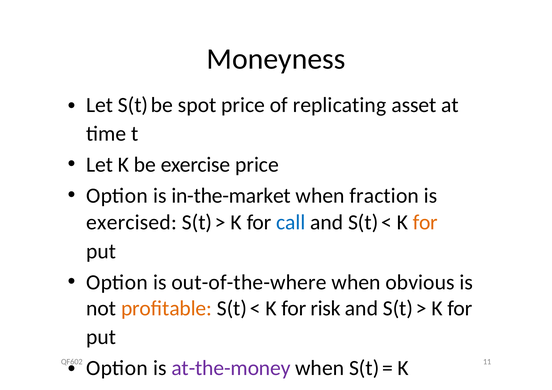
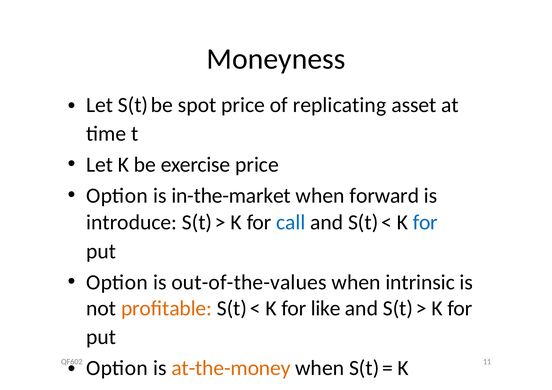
fraction: fraction -> forward (384, 196)
exercised: exercised -> introduce (132, 222)
for colour: orange -> blue (425, 222)
out-of-the-where: out-of-the-where -> out-of-the-values (249, 282)
obvious: obvious -> intrinsic (420, 282)
risk: risk -> like (326, 308)
at-the-money colour: purple -> orange (231, 368)
